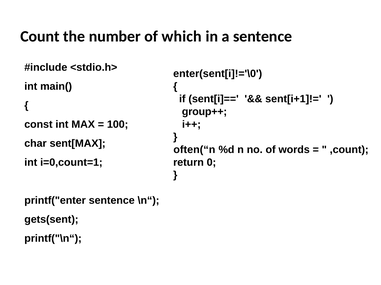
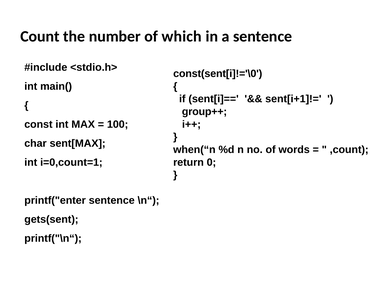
enter(sent[i]!='\0: enter(sent[i]!='\0 -> const(sent[i]!='\0 (218, 74)
often(“n: often(“n -> when(“n (194, 150)
